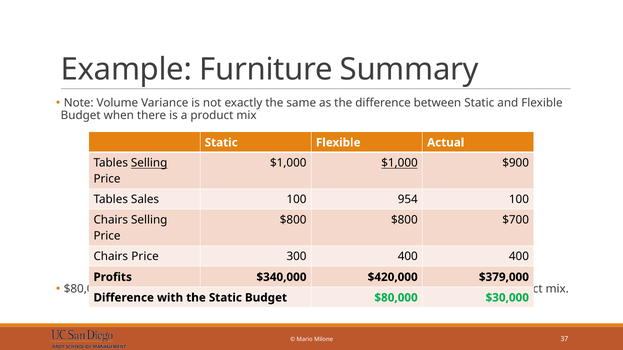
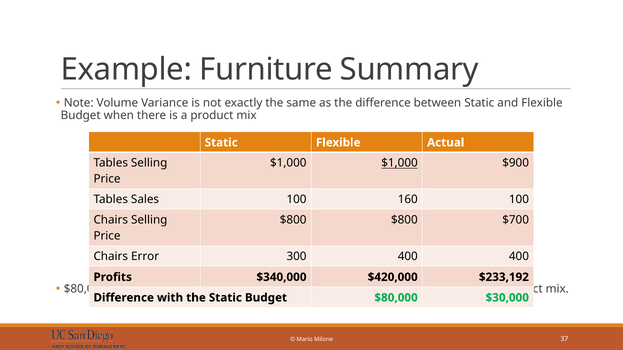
Selling underline: present -> none (149, 163)
954: 954 -> 160 (408, 200)
Chairs Price: Price -> Error (145, 257)
$379,000: $379,000 -> $233,192 (504, 277)
